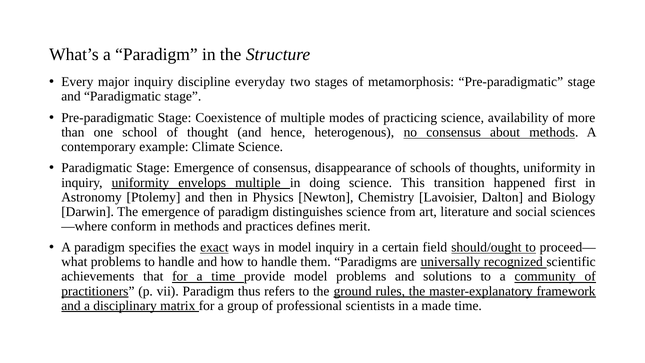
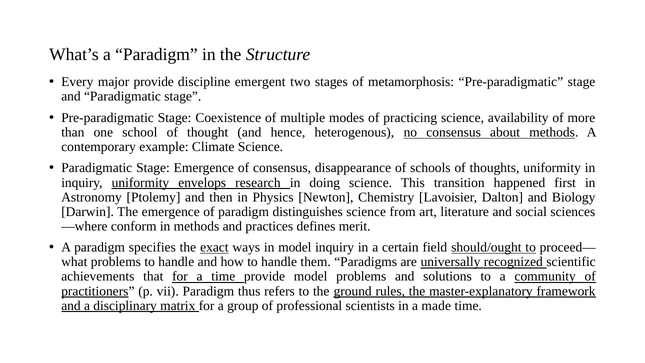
major inquiry: inquiry -> provide (154, 82)
everyday: everyday -> emergent (260, 82)
envelops multiple: multiple -> research (258, 182)
